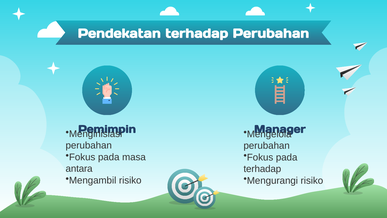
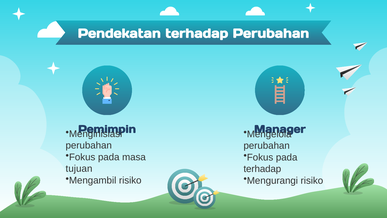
antara: antara -> tujuan (79, 169)
